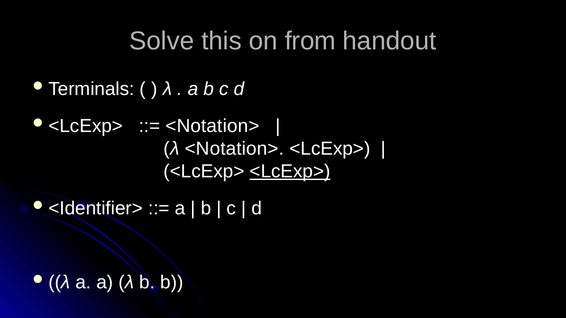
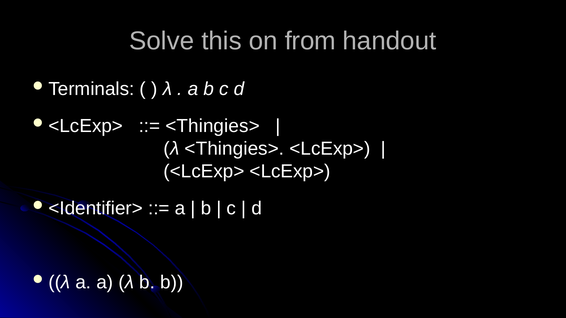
<Notation>: <Notation> -> <Thingies> (213, 126)
λ <Notation>: <Notation> -> <Thingies> (234, 149)
<LcExp> underline: present -> none (290, 171)
